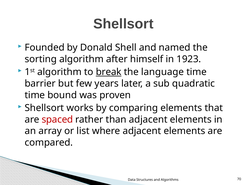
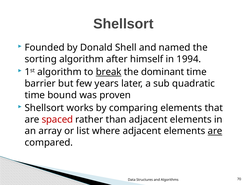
1923: 1923 -> 1994 (189, 59)
language: language -> dominant (163, 72)
are underline: none -> present (215, 131)
